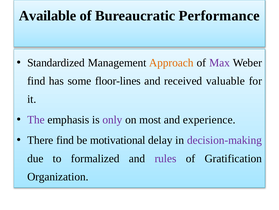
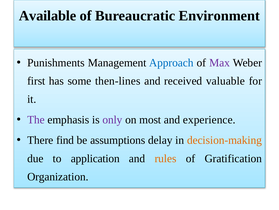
Performance: Performance -> Environment (219, 16)
Standardized: Standardized -> Punishments (56, 62)
Approach colour: orange -> blue (171, 62)
find: find -> first (36, 81)
floor-lines: floor-lines -> then-lines (118, 81)
motivational: motivational -> assumptions (118, 140)
decision-making colour: purple -> orange (224, 140)
formalized: formalized -> application (95, 158)
rules colour: purple -> orange (166, 158)
